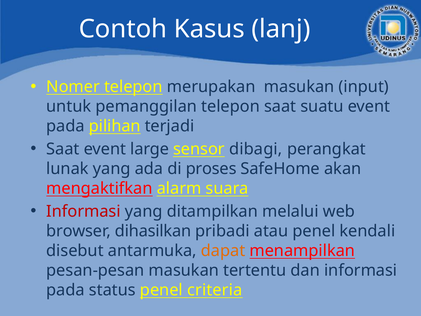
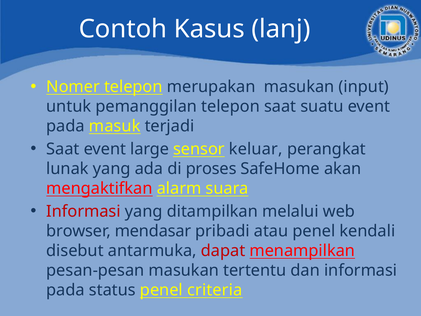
pilihan: pilihan -> masuk (115, 126)
dibagi: dibagi -> keluar (256, 149)
dihasilkan: dihasilkan -> mendasar (153, 231)
dapat colour: orange -> red (223, 251)
